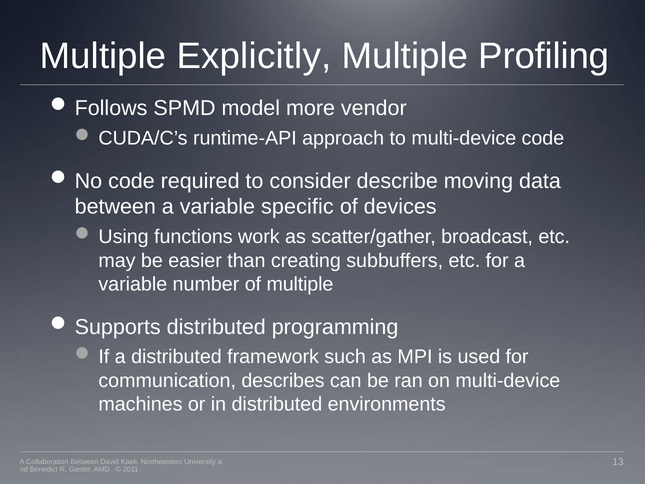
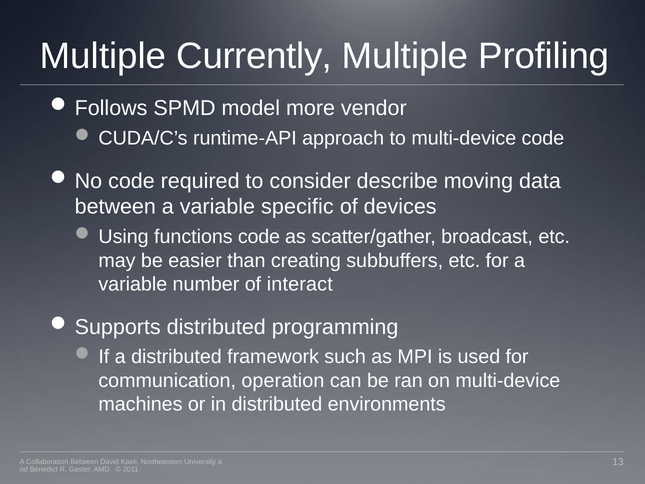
Explicitly: Explicitly -> Currently (254, 56)
functions work: work -> code (259, 237)
of multiple: multiple -> interact (300, 284)
describes: describes -> operation (283, 380)
